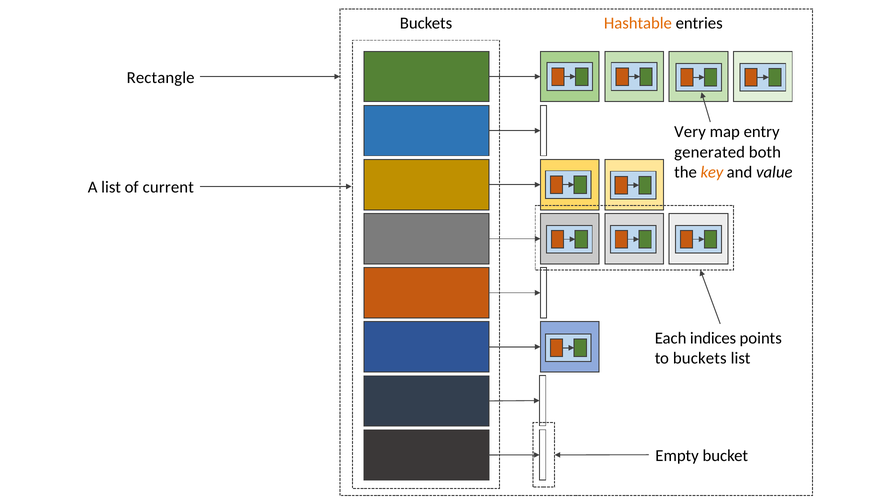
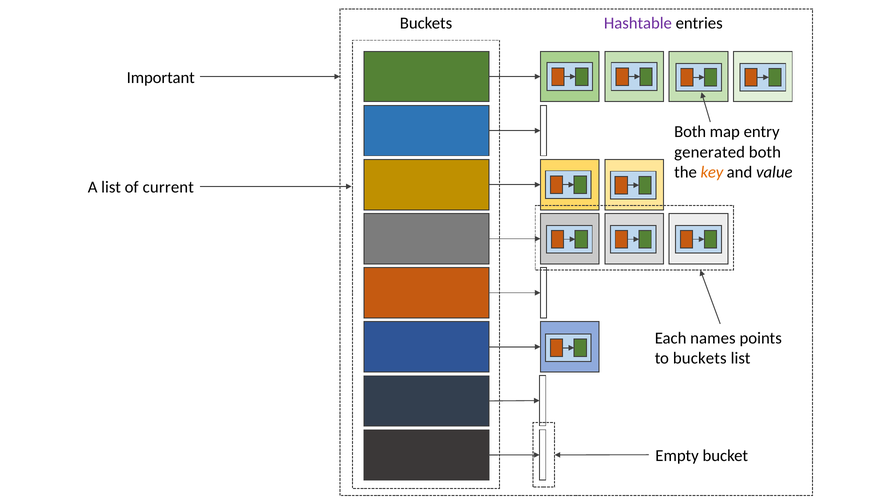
Hashtable colour: orange -> purple (638, 23)
Rectangle: Rectangle -> Important (161, 77)
Very: Very -> Both (690, 132)
indices: indices -> names (713, 338)
